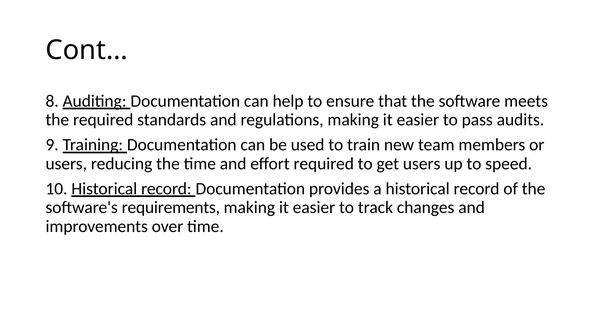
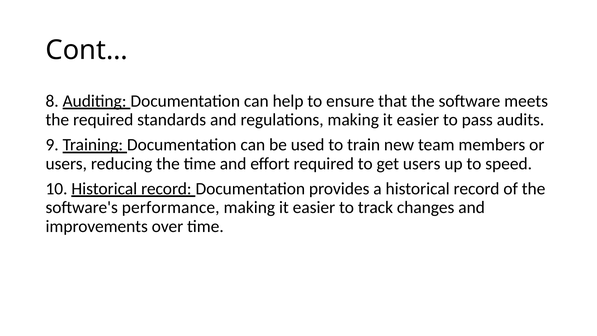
requirements: requirements -> performance (171, 207)
